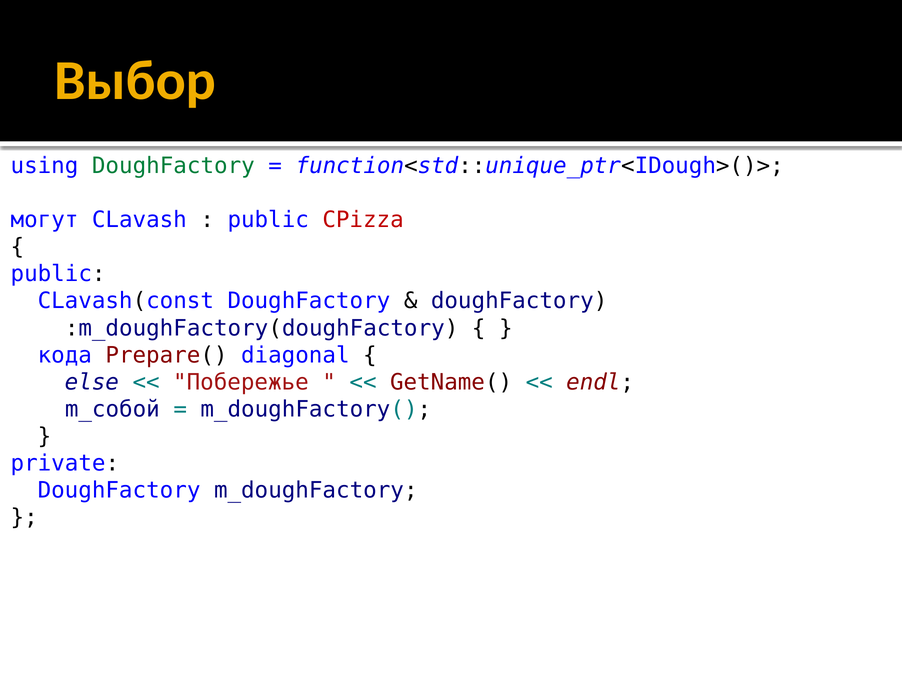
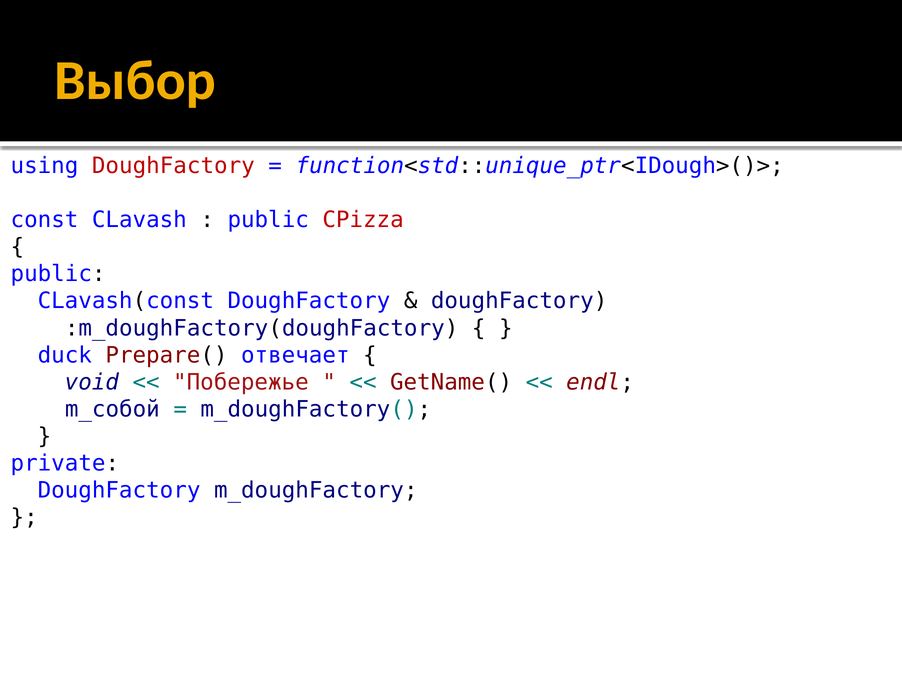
DoughFactory colour: green -> red (173, 166)
могут: могут -> const (45, 220)
кода: кода -> duck (65, 355)
diagonal: diagonal -> отвечает (295, 355)
else: else -> void (92, 382)
